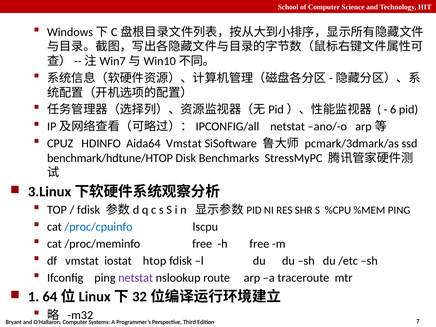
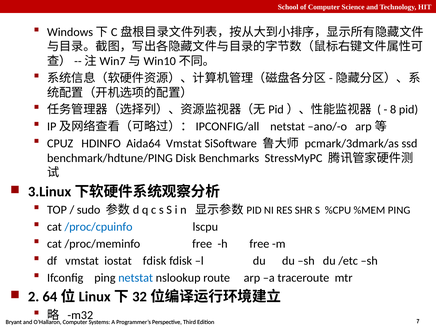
6: 6 -> 8 (393, 110)
benchmark/hdtune/HTOP: benchmark/hdtune/HTOP -> benchmark/hdtune/PING (110, 158)
fdisk: fdisk -> sudo (89, 210)
iostat htop: htop -> fdisk (155, 261)
netstat colour: purple -> blue (136, 278)
1: 1 -> 2 (34, 297)
